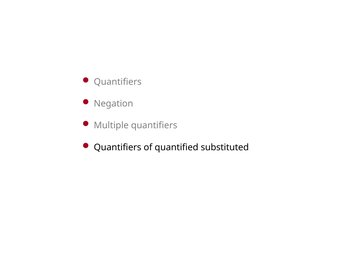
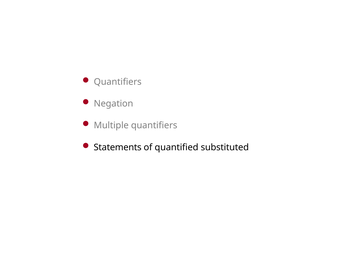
Quantifiers: Quantifiers -> Statements (118, 147)
